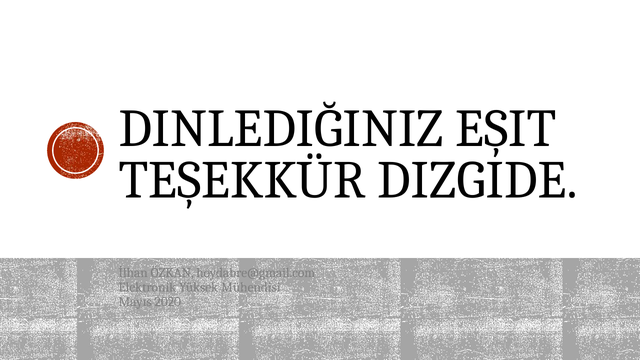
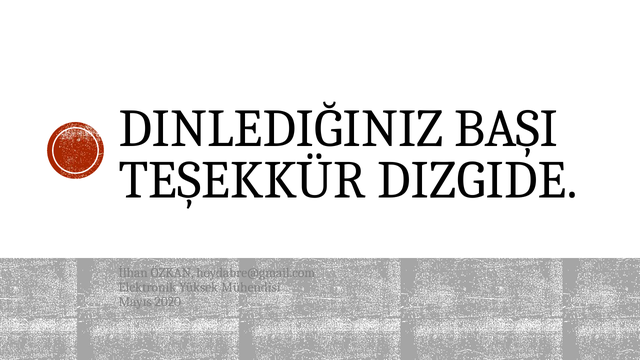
EŞIT: EŞIT -> BAŞI (506, 129)
